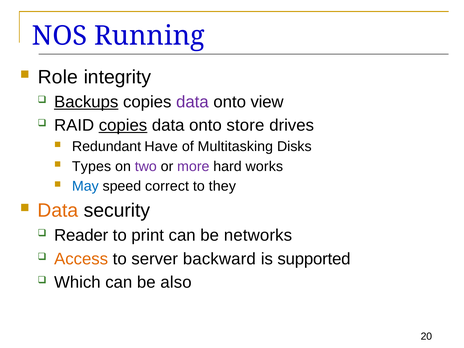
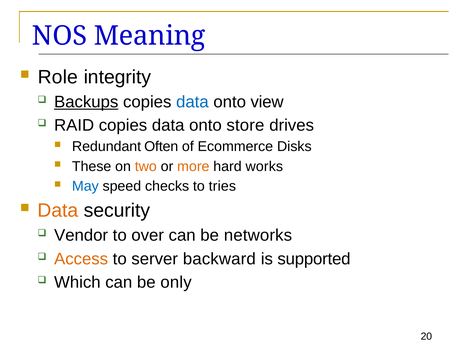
Running: Running -> Meaning (150, 36)
data colour: purple -> blue (192, 102)
copies underline: present -> none (123, 125)
Have: Have -> Often (161, 147)
Multitasking: Multitasking -> Ecommerce (235, 147)
Types: Types -> These (92, 166)
two colour: purple -> orange (146, 166)
more colour: purple -> orange (193, 166)
correct: correct -> checks (167, 186)
they: they -> tries (222, 186)
Reader: Reader -> Vendor (81, 235)
print: print -> over (148, 235)
also: also -> only (176, 282)
